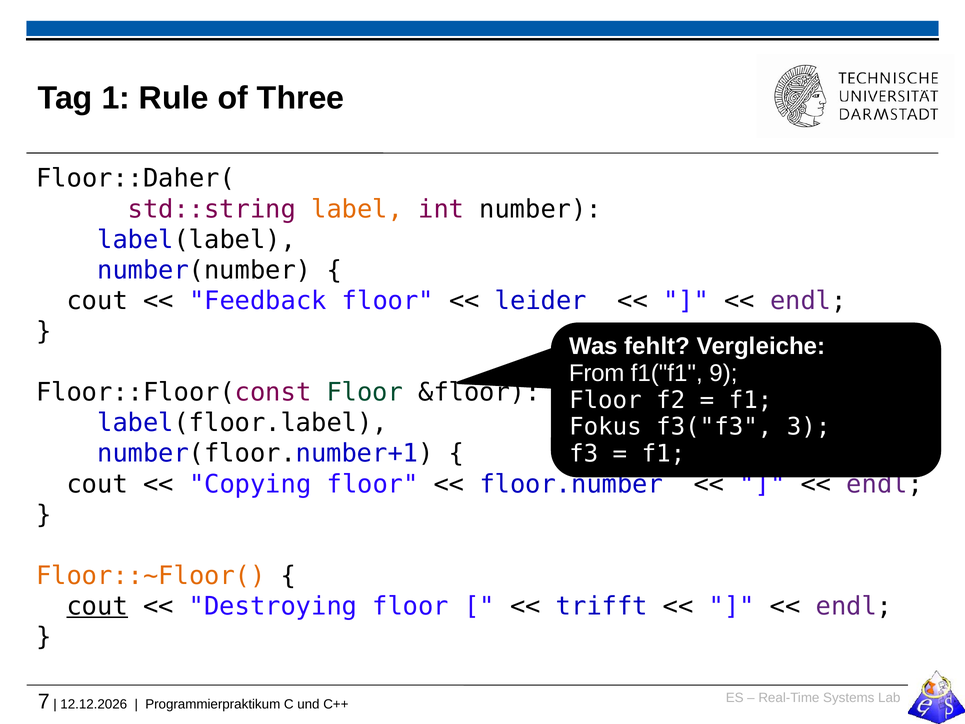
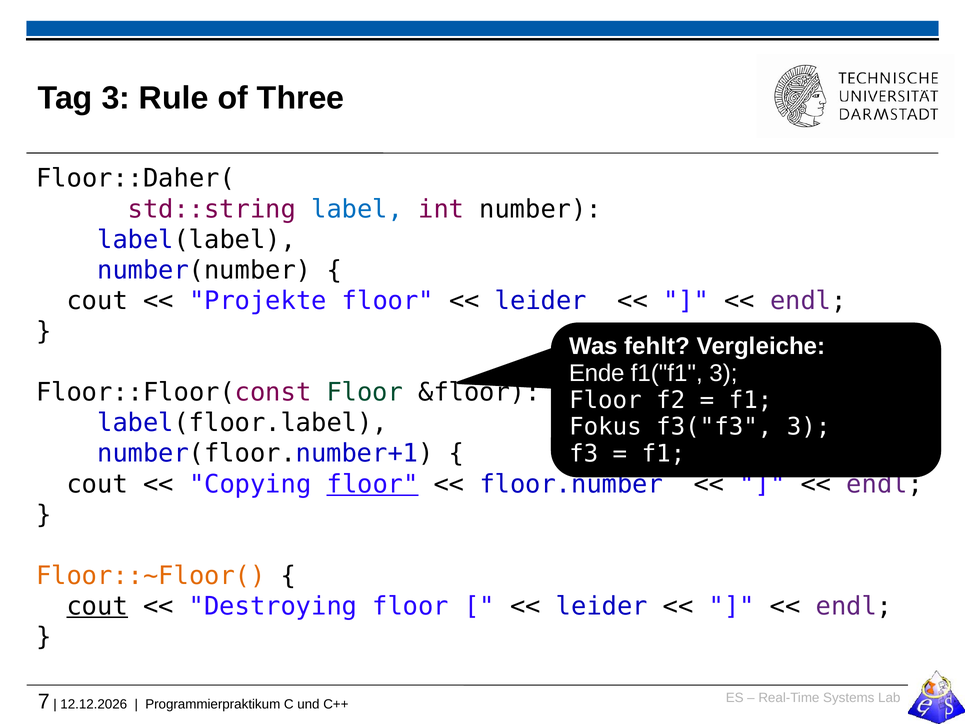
Tag 1: 1 -> 3 (116, 98)
label colour: orange -> blue (357, 209)
Feedback: Feedback -> Projekte (258, 301)
From: From -> Ende (597, 373)
f1("f1 9: 9 -> 3 (723, 373)
floor underline: none -> present (373, 484)
trifft: trifft -> leider (602, 606)
